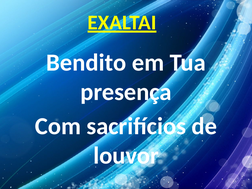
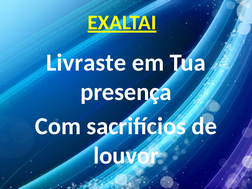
Bendito: Bendito -> Livraste (86, 63)
